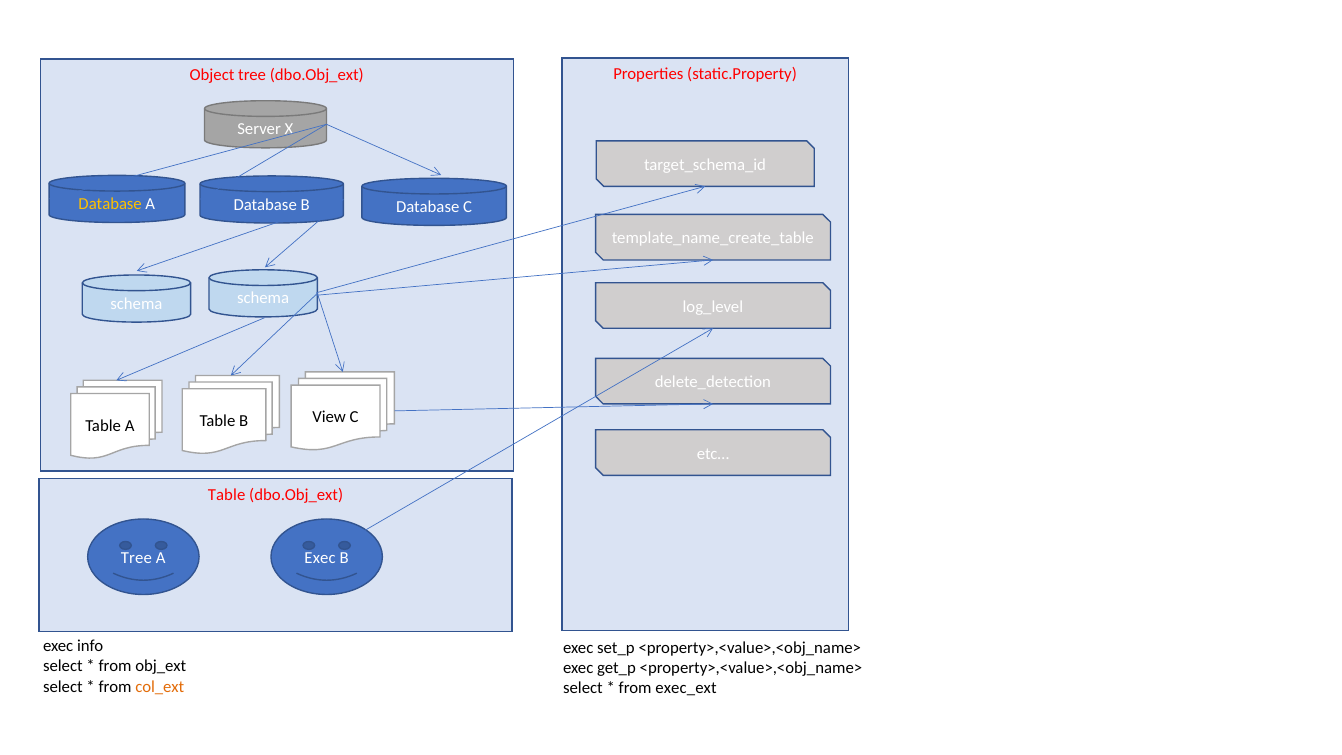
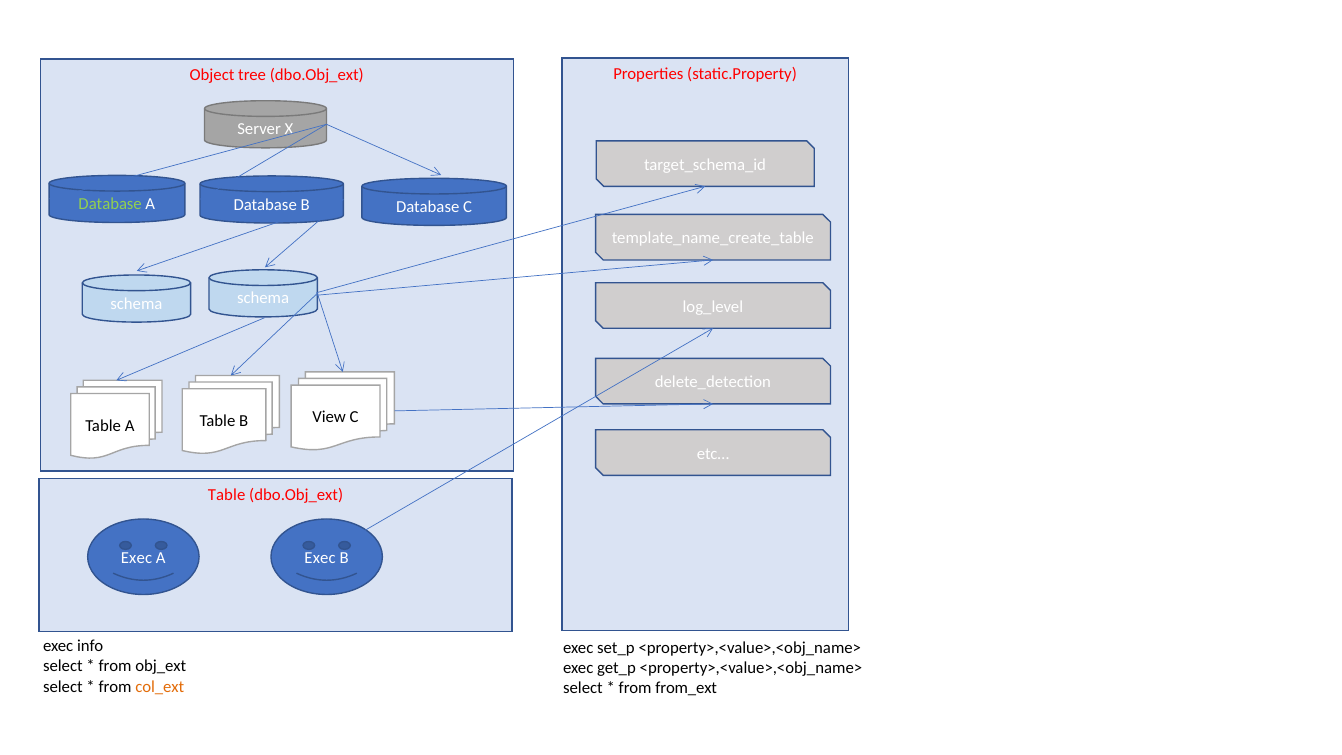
Database colour: yellow -> light green (110, 204)
Tree: Tree -> Exec (136, 558)
exec_ext: exec_ext -> from_ext (686, 688)
